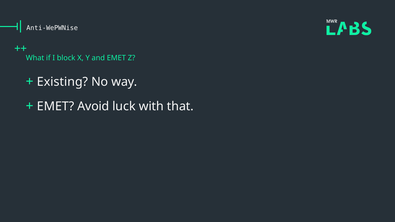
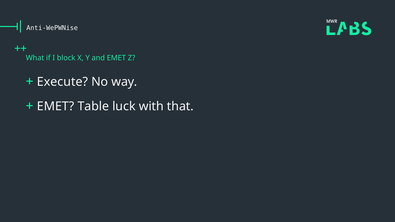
Existing: Existing -> Execute (62, 82)
Avoid: Avoid -> Table (93, 106)
